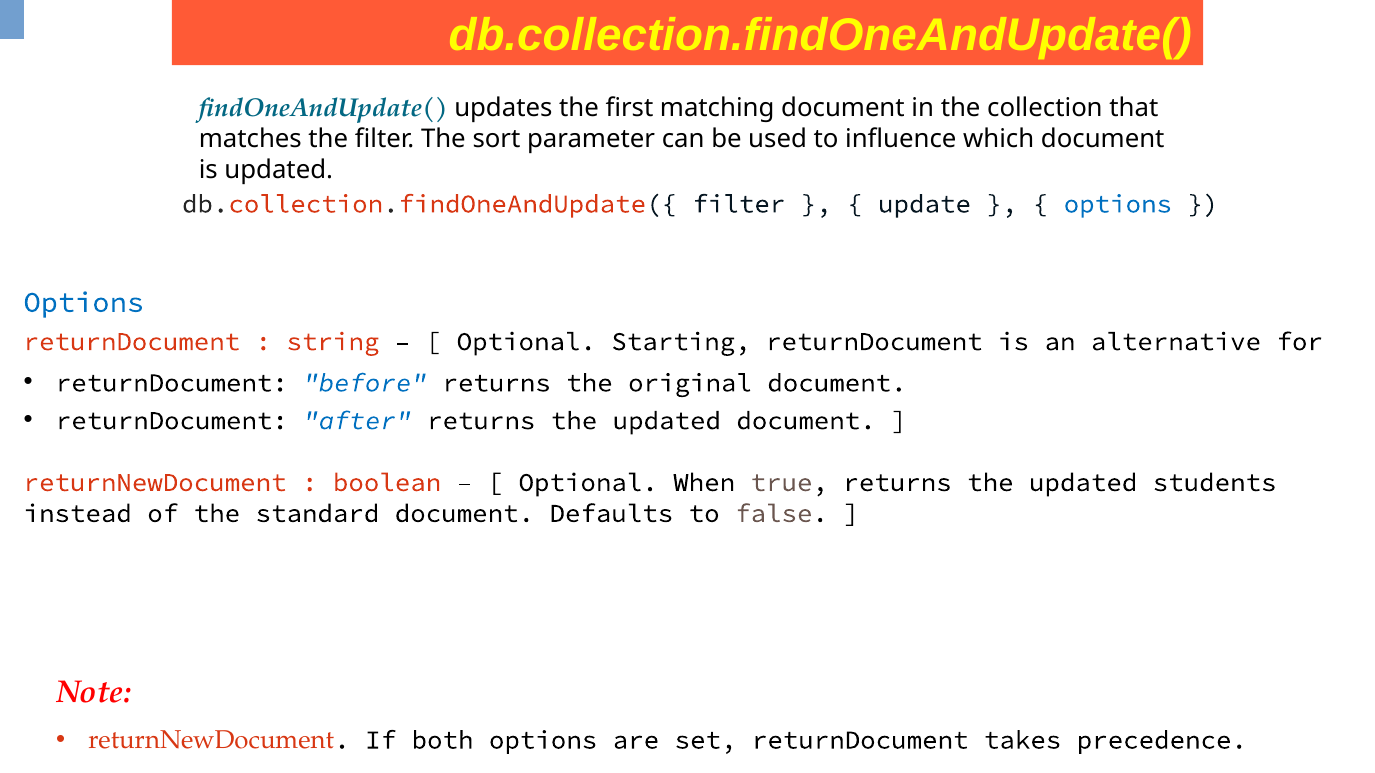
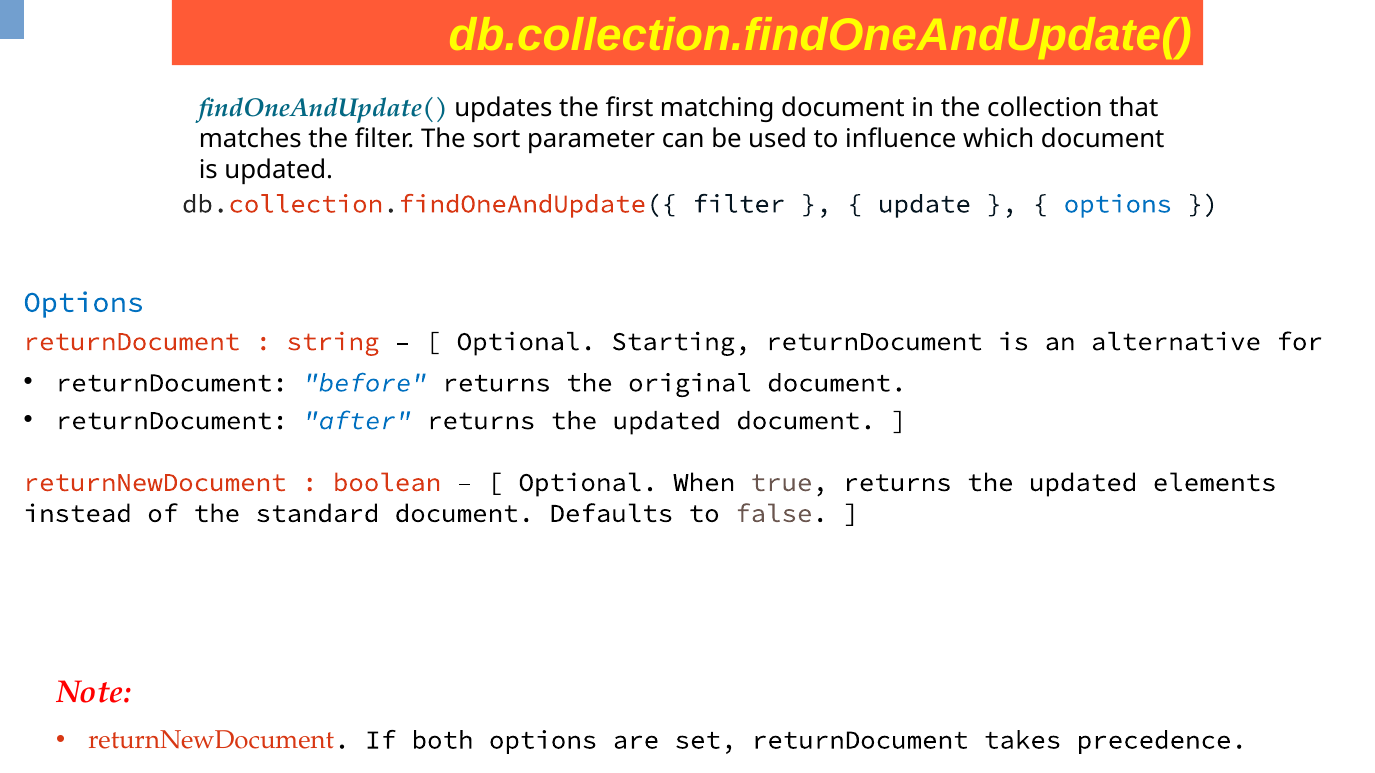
students: students -> elements (1215, 483)
